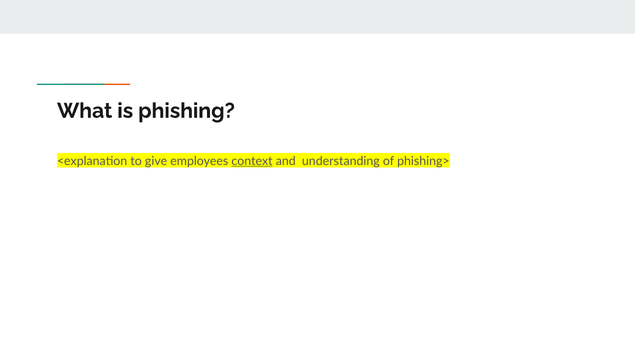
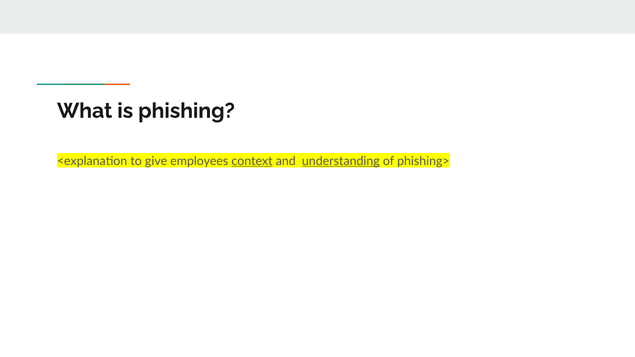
understanding underline: none -> present (341, 161)
